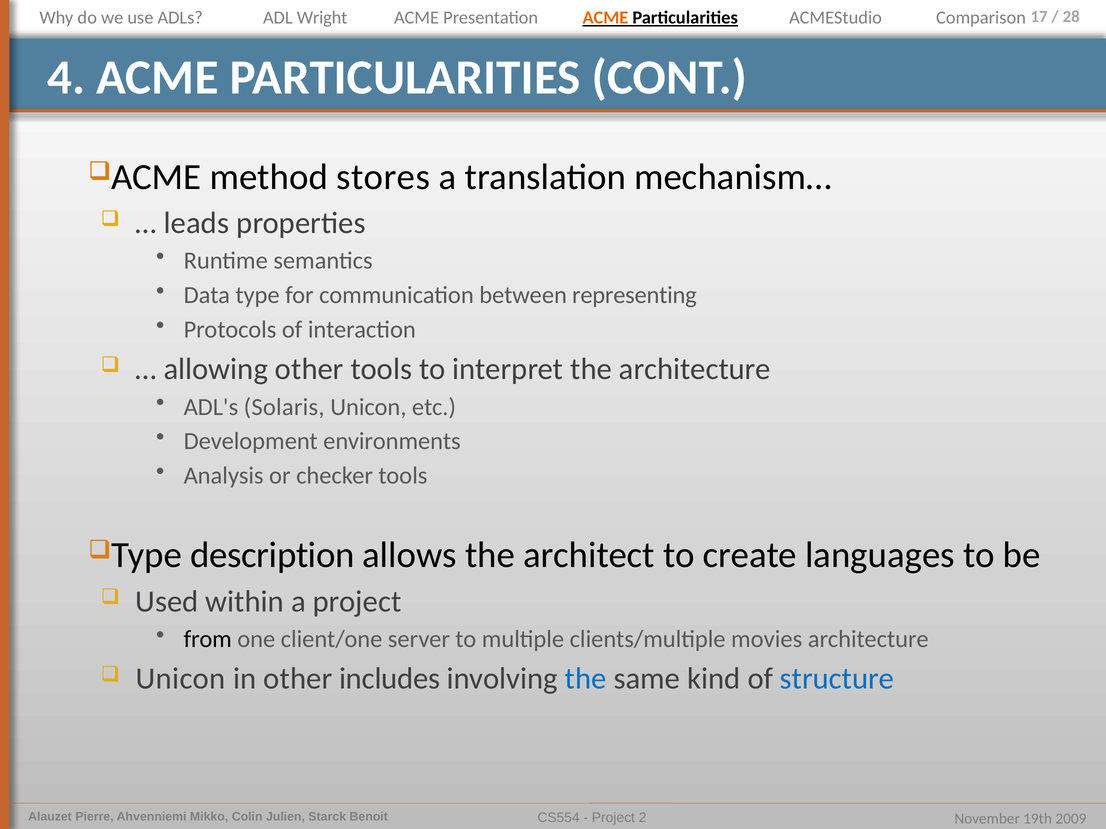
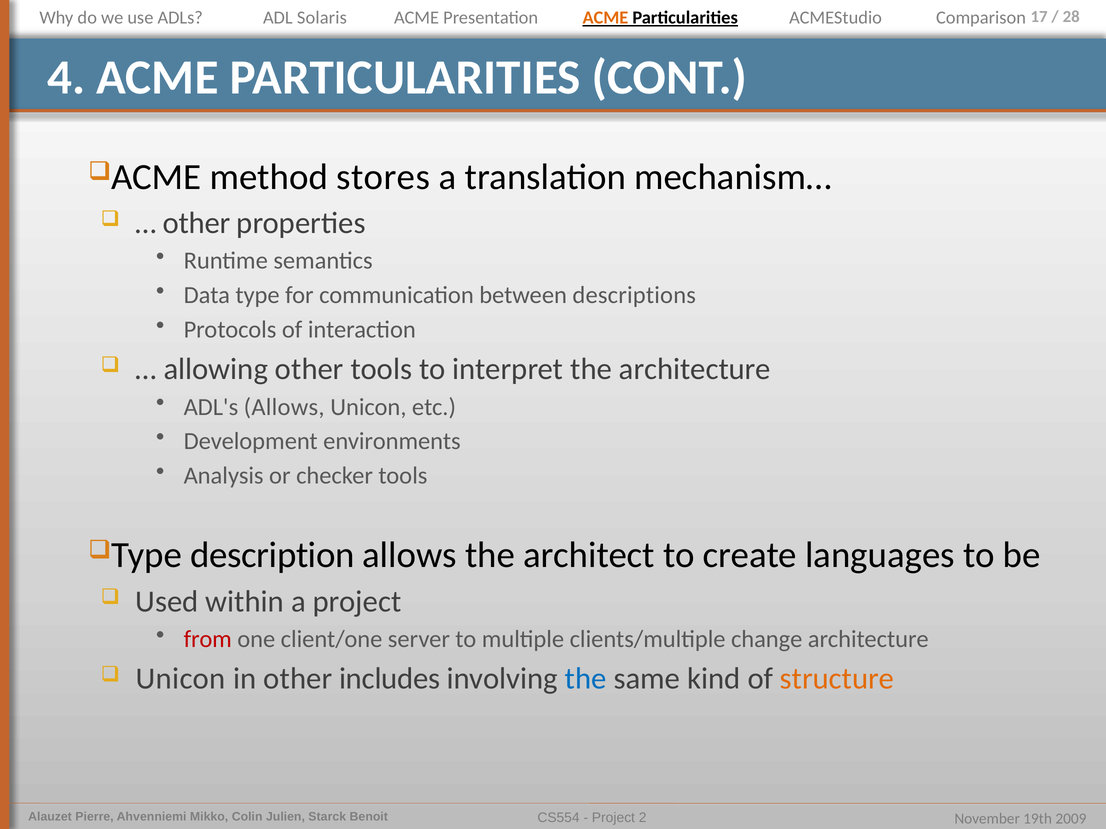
Wright: Wright -> Solaris (322, 18)
leads: leads -> other (197, 223)
representing: representing -> descriptions (634, 295)
ADL's Solaris: Solaris -> Allows (284, 407)
from colour: black -> red (208, 639)
movies: movies -> change (767, 639)
structure colour: blue -> orange (837, 679)
